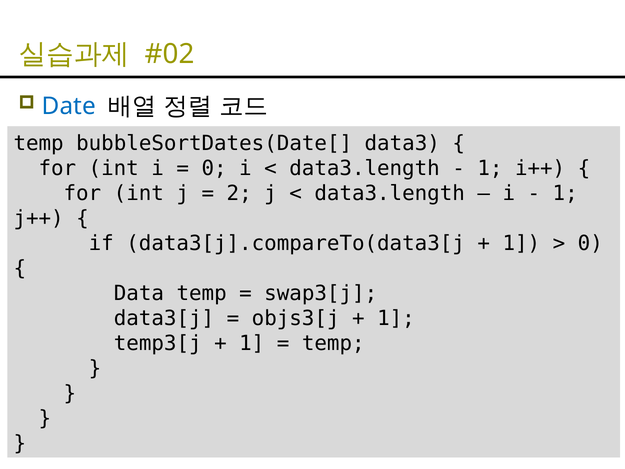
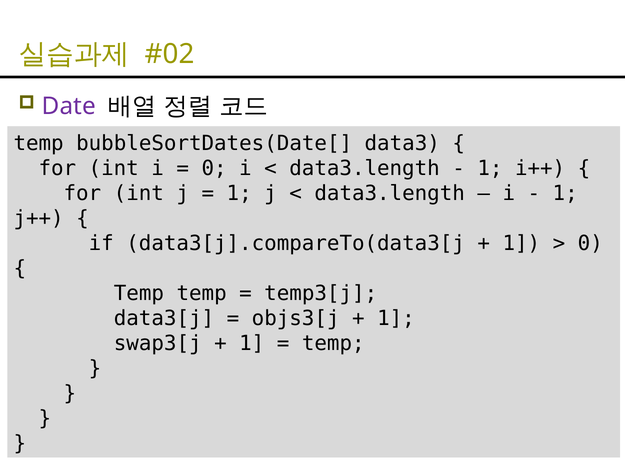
Date colour: blue -> purple (69, 106)
2: 2 -> 1 (239, 193)
Data: Data -> Temp (139, 293)
swap3[j: swap3[j -> temp3[j (321, 293)
temp3[j: temp3[j -> swap3[j (158, 343)
